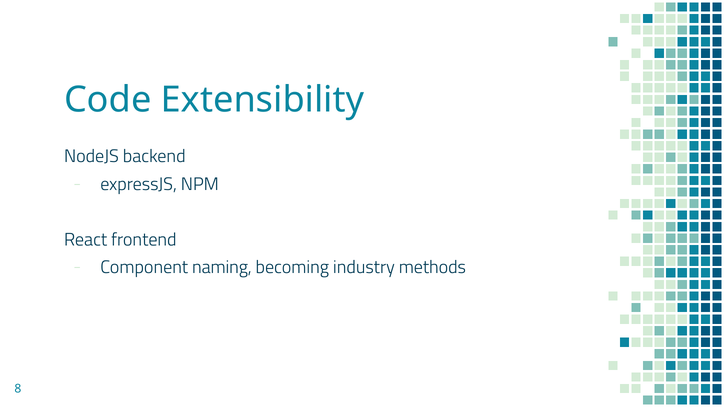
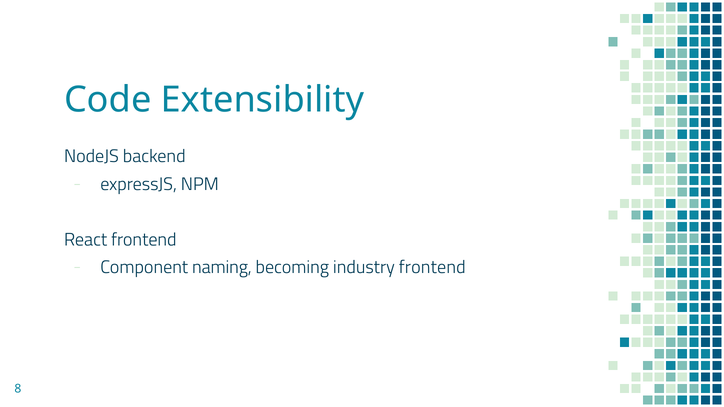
industry methods: methods -> frontend (432, 268)
